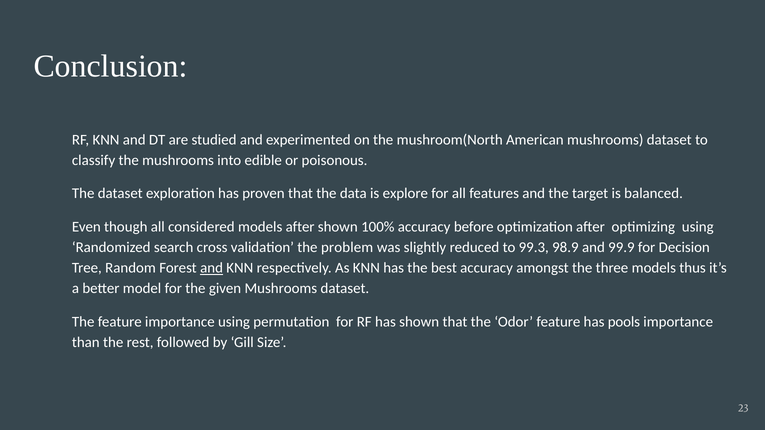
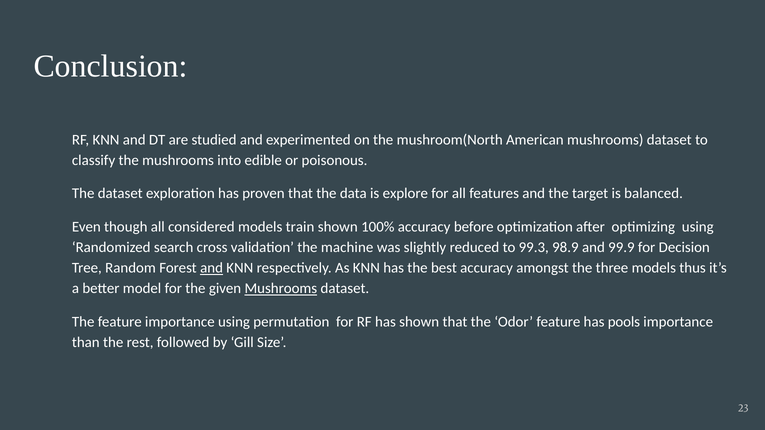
models after: after -> train (300, 227)
problem: problem -> machine (347, 248)
Mushrooms underline: none -> present (281, 289)
